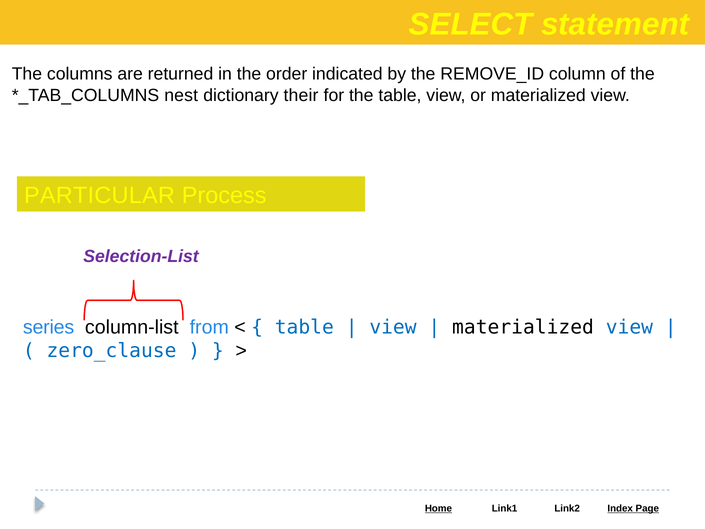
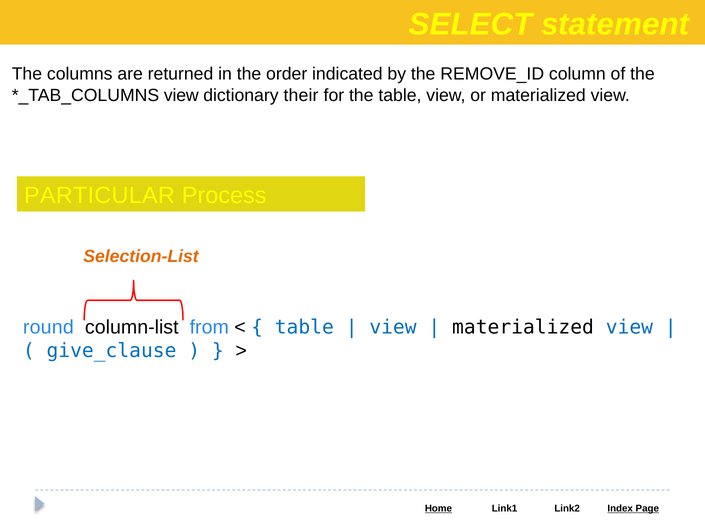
nest: nest -> view (181, 95)
Selection-List colour: purple -> orange (141, 256)
series: series -> round (48, 327)
zero_clause: zero_clause -> give_clause (111, 351)
